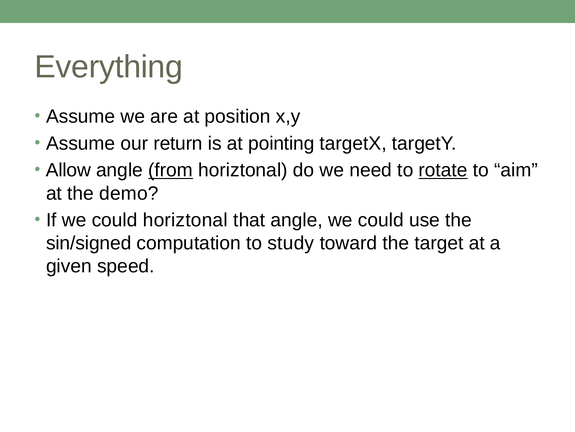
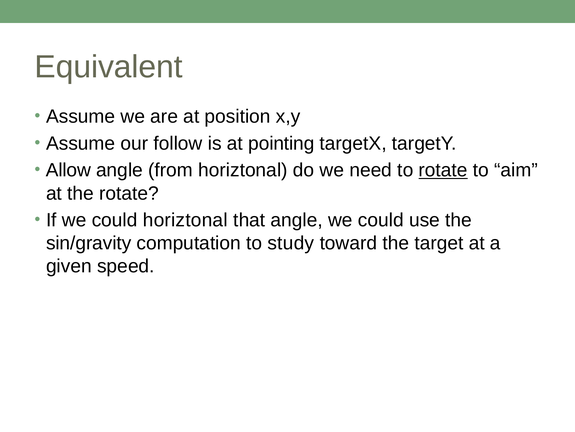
Everything: Everything -> Equivalent (109, 67)
return: return -> follow (178, 143)
from underline: present -> none (171, 170)
the demo: demo -> rotate (129, 193)
sin/signed: sin/signed -> sin/gravity (89, 243)
